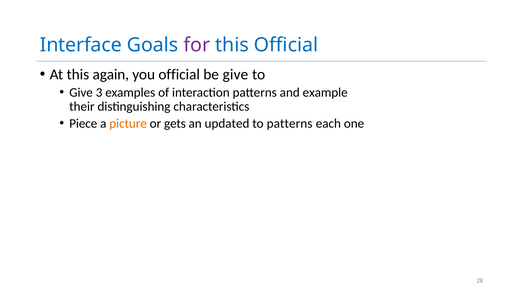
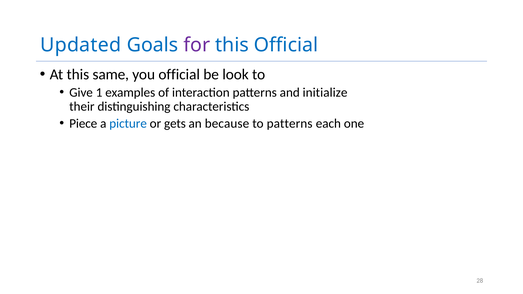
Interface: Interface -> Updated (81, 45)
again: again -> same (111, 74)
be give: give -> look (236, 74)
3: 3 -> 1 (99, 92)
example: example -> initialize (325, 92)
picture colour: orange -> blue (128, 123)
updated: updated -> because (227, 123)
